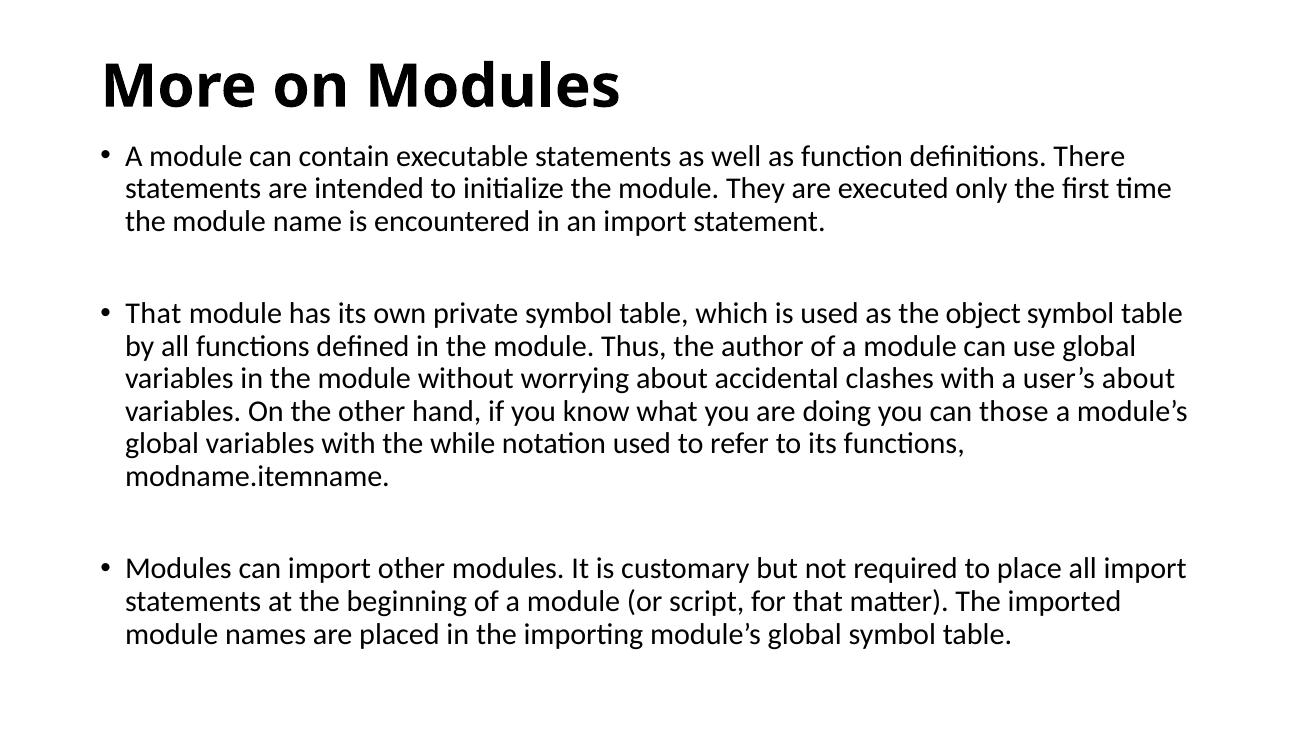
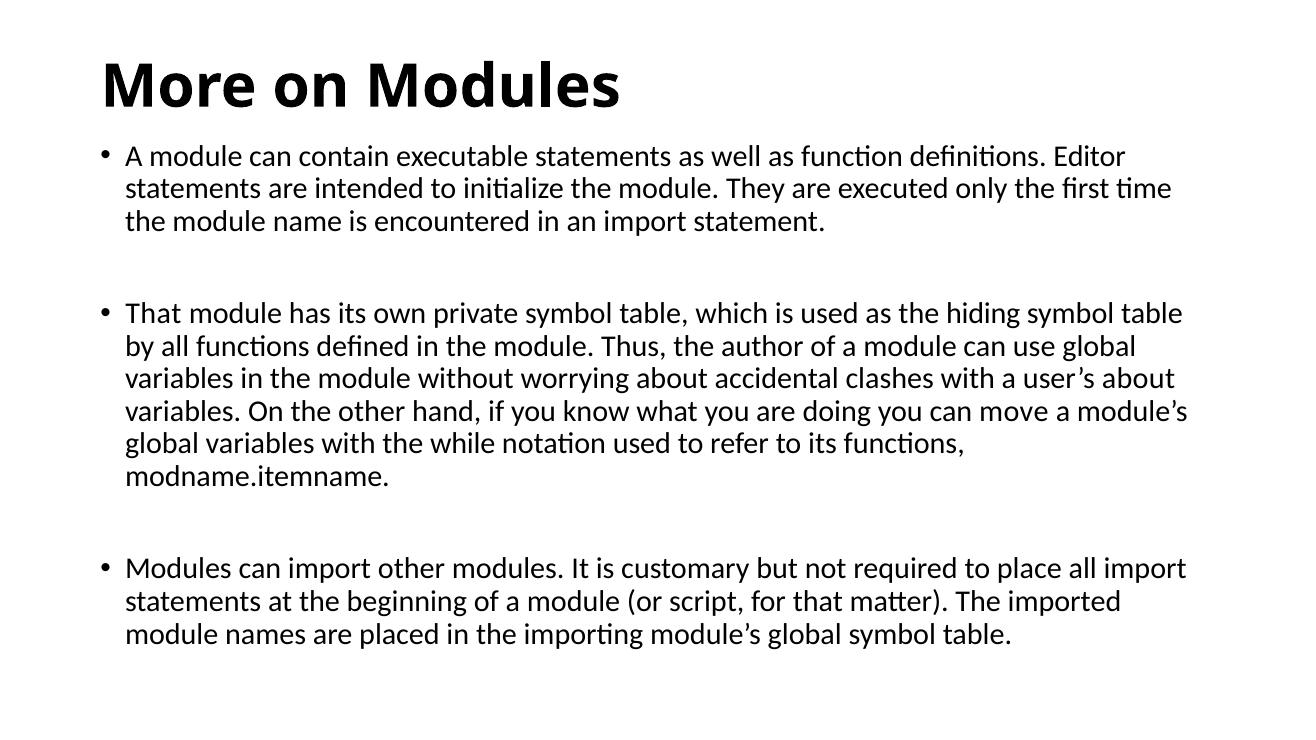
There: There -> Editor (1090, 156)
object: object -> hiding (983, 314)
those: those -> move (1014, 412)
